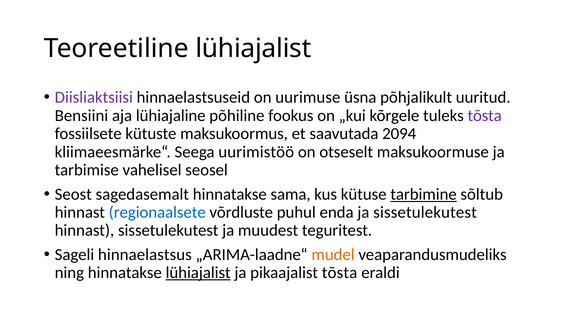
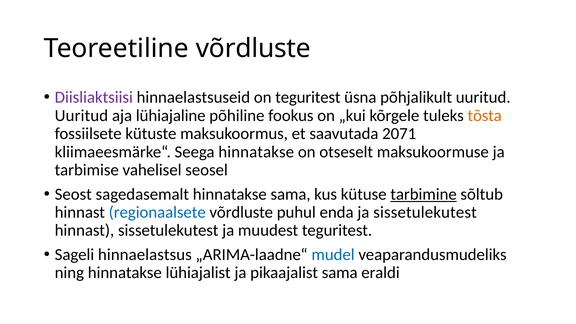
Teoreetiline lühiajalist: lühiajalist -> võrdluste (253, 48)
on uurimuse: uurimuse -> teguritest (308, 97)
Bensiini: Bensiini -> Uuritud (81, 116)
tõsta colour: purple -> orange (485, 116)
2094: 2094 -> 2071 (399, 134)
Seega uurimistöö: uurimistöö -> hinnatakse (256, 152)
mudel colour: orange -> blue (333, 255)
lühiajalist underline: present -> none (198, 273)
pikaajalist tõsta: tõsta -> sama (340, 273)
